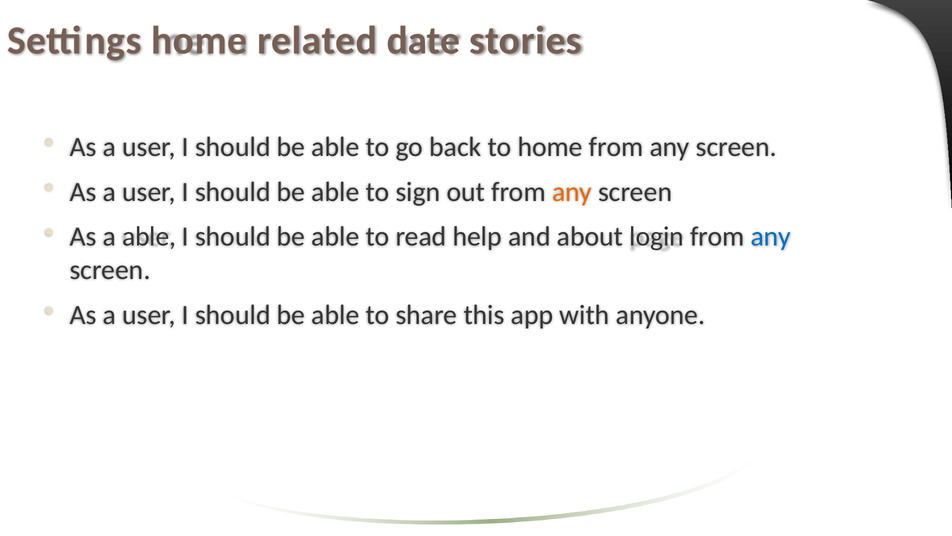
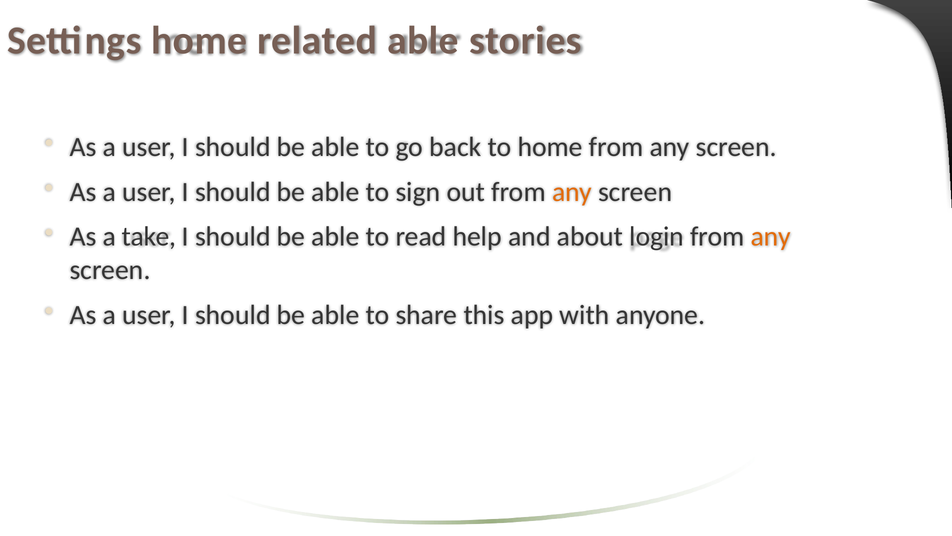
related date: date -> able (423, 41)
a able: able -> take (149, 237)
any colour: blue -> orange (771, 237)
